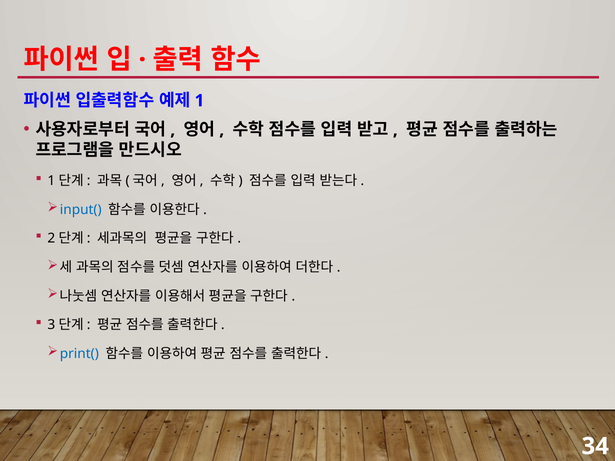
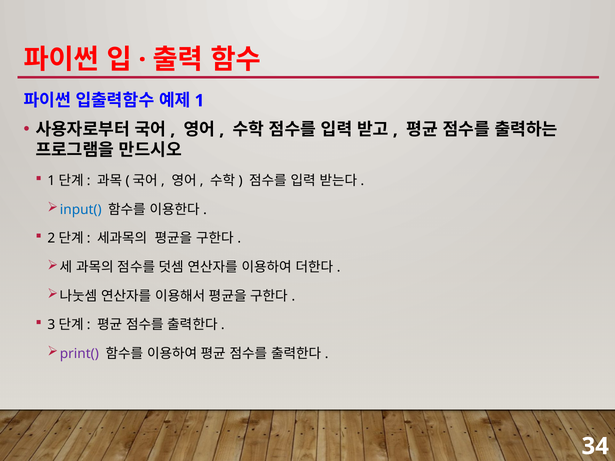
print( colour: blue -> purple (79, 354)
